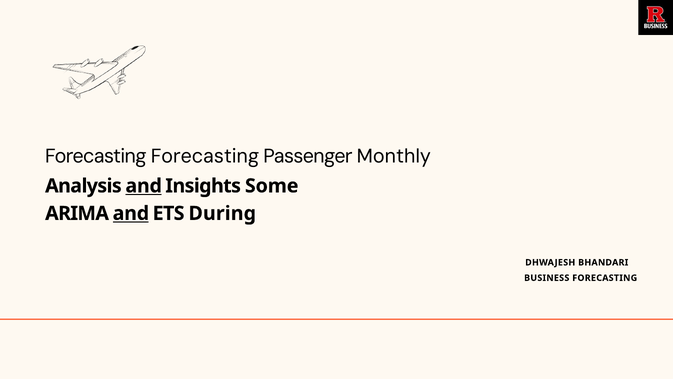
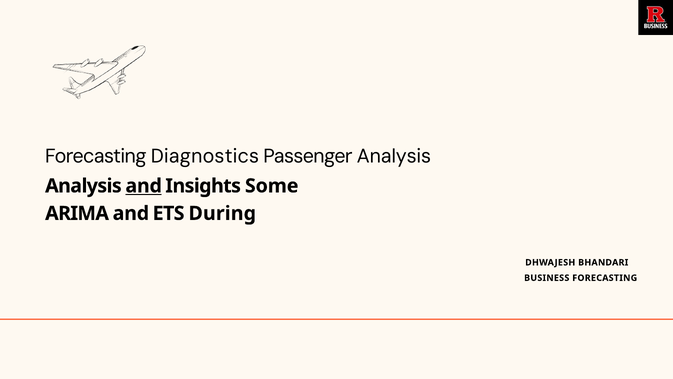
Forecasting Forecasting: Forecasting -> Diagnostics (205, 156)
Passenger Monthly: Monthly -> Analysis (394, 156)
and underline: present -> none (131, 213)
